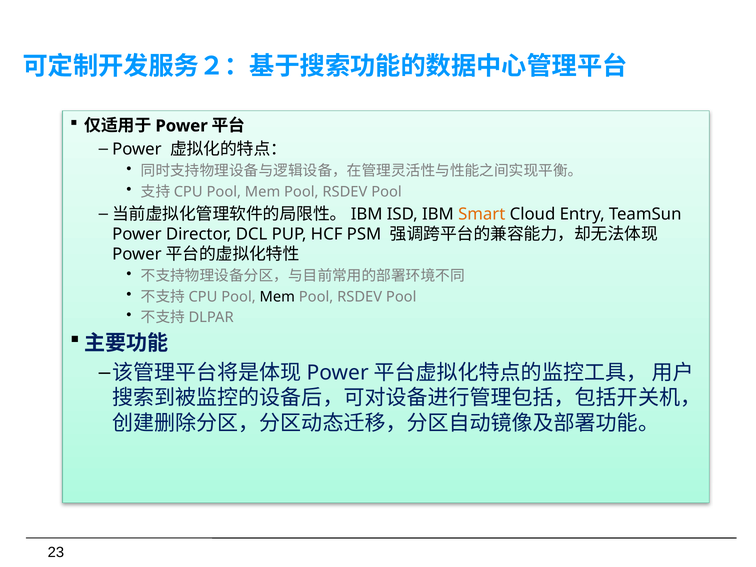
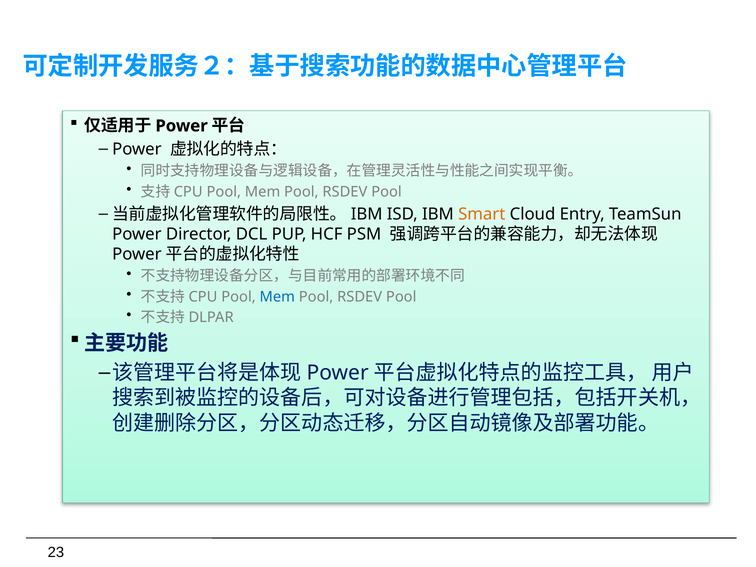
Mem colour: black -> blue (277, 297)
